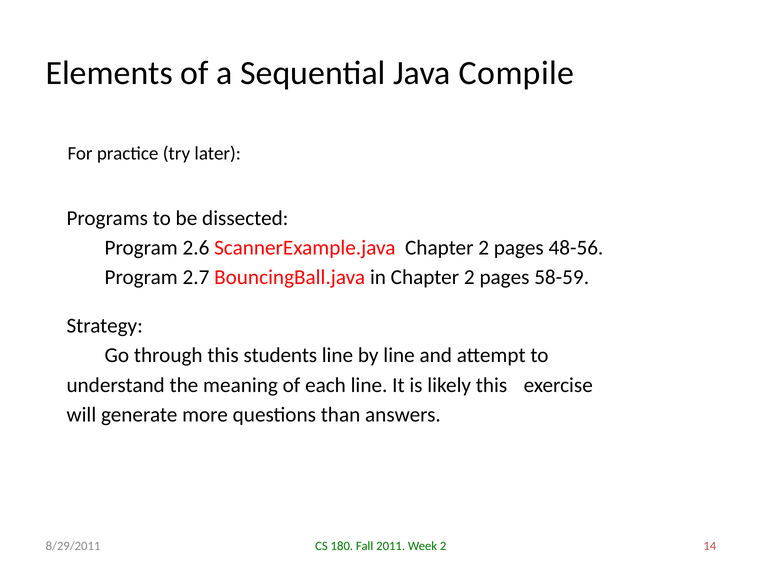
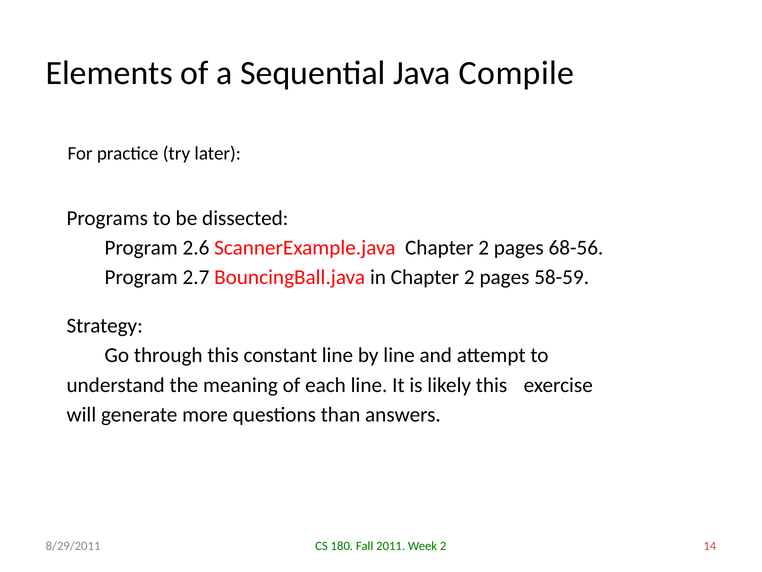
48-56: 48-56 -> 68-56 (576, 248)
students: students -> constant (280, 355)
